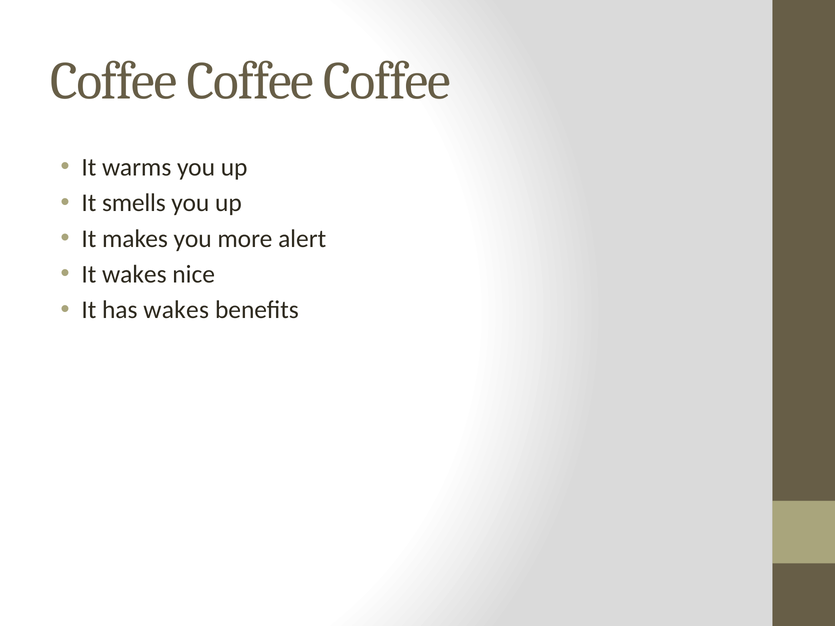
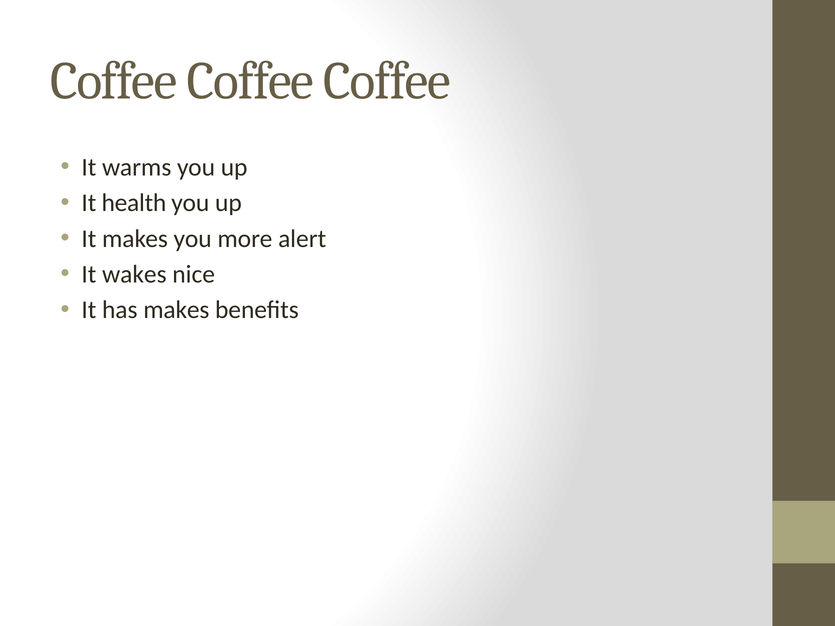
smells: smells -> health (134, 203)
has wakes: wakes -> makes (176, 310)
